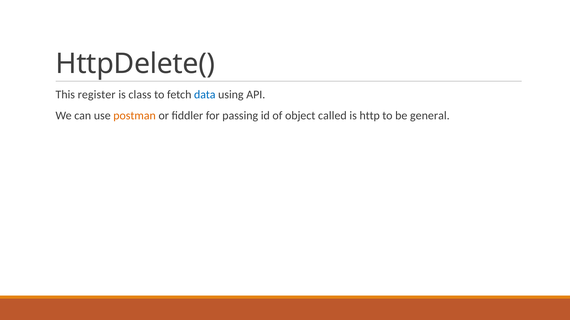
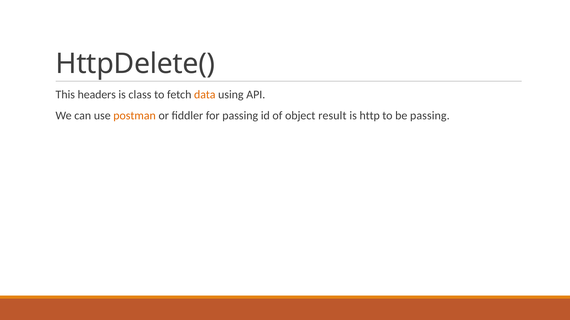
register: register -> headers (97, 95)
data colour: blue -> orange (205, 95)
called: called -> result (332, 116)
be general: general -> passing (430, 116)
